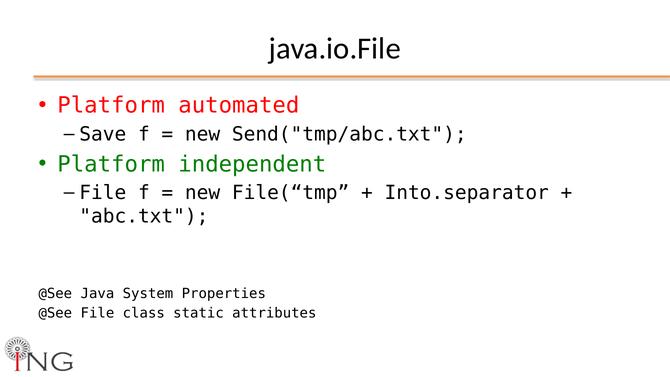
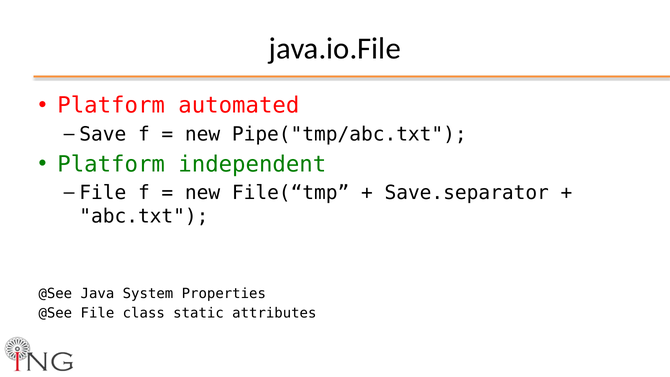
Send("tmp/abc.txt: Send("tmp/abc.txt -> Pipe("tmp/abc.txt (349, 134)
Into.separator: Into.separator -> Save.separator (467, 193)
